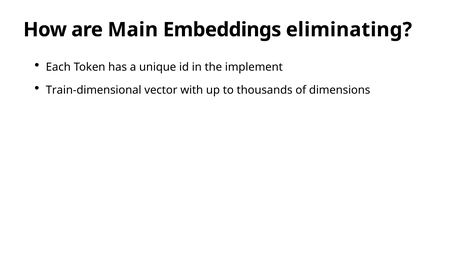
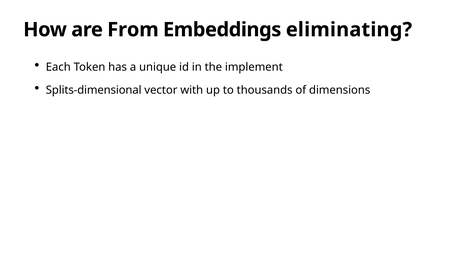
Main: Main -> From (133, 30)
Train-dimensional: Train-dimensional -> Splits-dimensional (94, 90)
